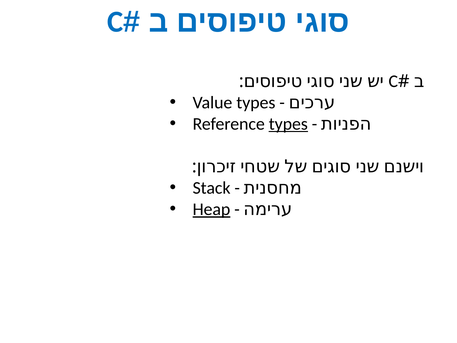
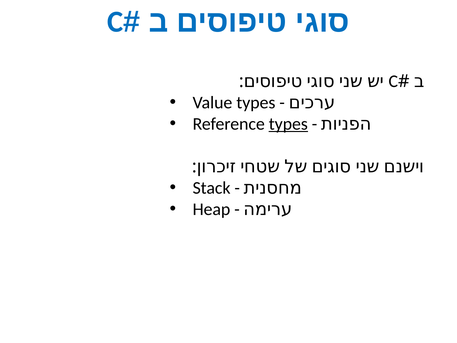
Heap underline: present -> none (211, 209)
